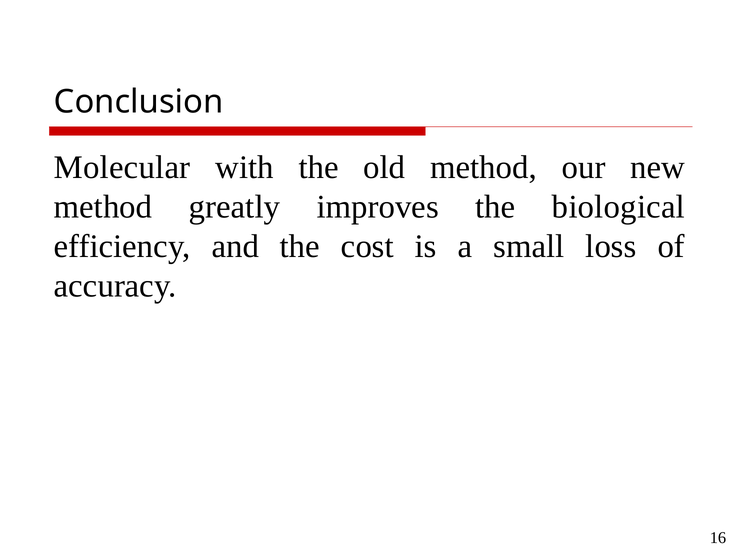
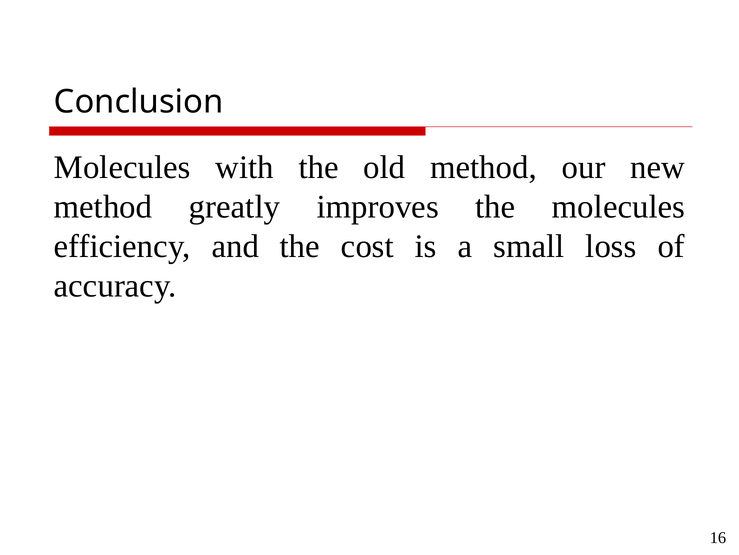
Molecular: Molecular -> Molecules (122, 167)
the biological: biological -> molecules (619, 207)
